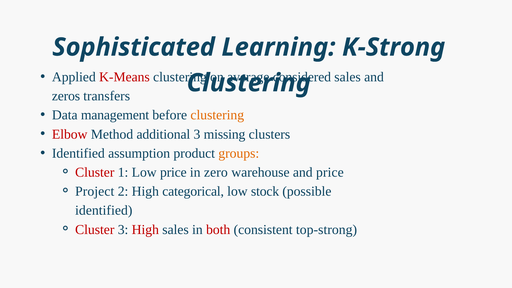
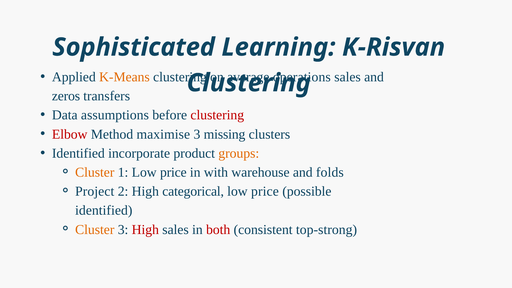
K-Strong: K-Strong -> K-Risvan (394, 47)
K-Means colour: red -> orange (124, 77)
considered: considered -> operations (302, 77)
management: management -> assumptions (115, 115)
clustering colour: orange -> red (217, 115)
additional: additional -> maximise (163, 134)
assumption: assumption -> incorporate (139, 153)
Cluster colour: red -> orange (95, 172)
zero: zero -> with (216, 172)
and price: price -> folds (330, 172)
stock: stock -> price (265, 191)
Cluster colour: red -> orange (95, 230)
